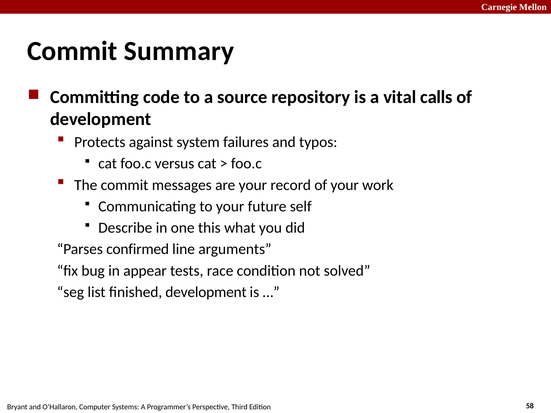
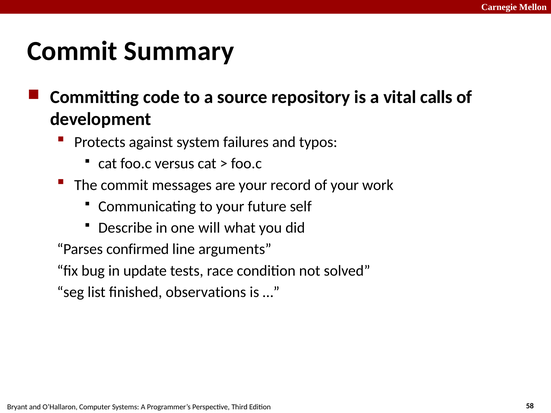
this: this -> will (209, 228)
appear: appear -> update (145, 271)
finished development: development -> observations (206, 292)
